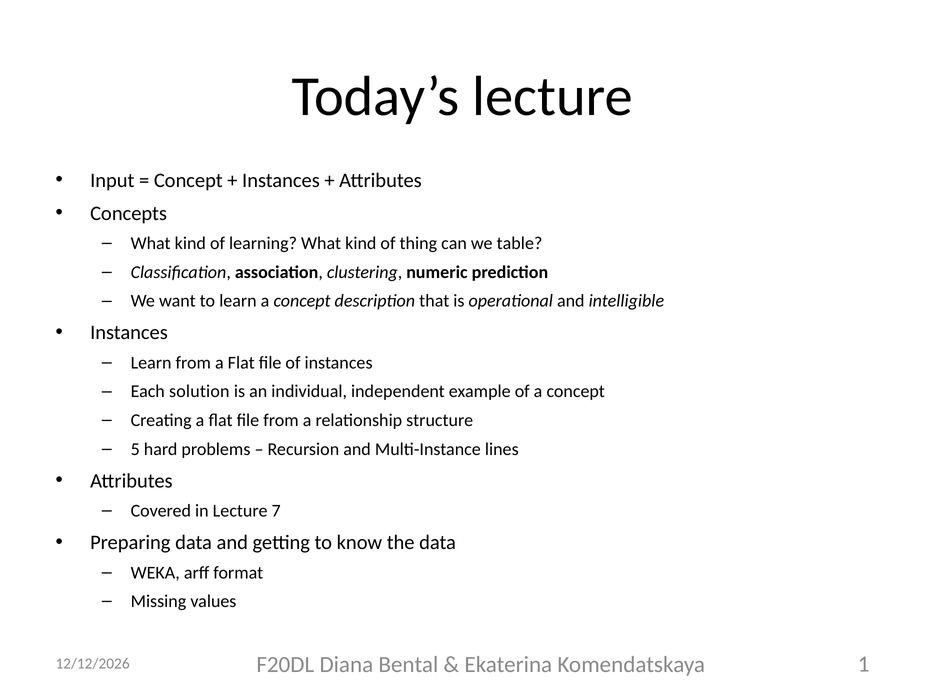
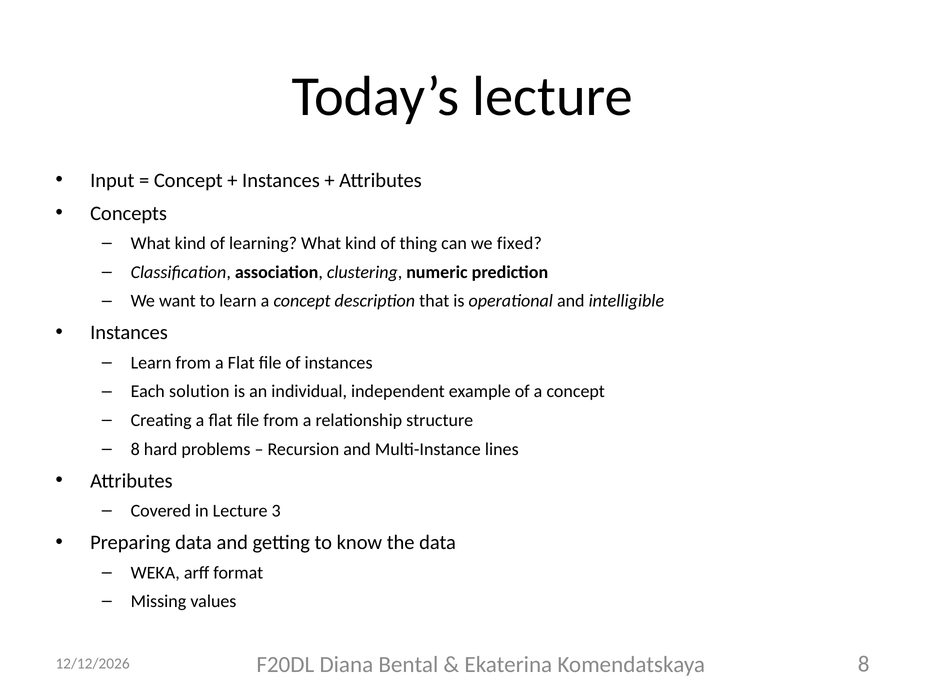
table: table -> fixed (519, 243)
5: 5 -> 8 (135, 449)
7: 7 -> 3 (276, 511)
Komendatskaya 1: 1 -> 8 (864, 664)
